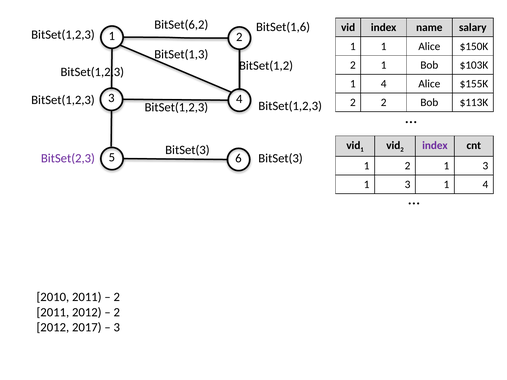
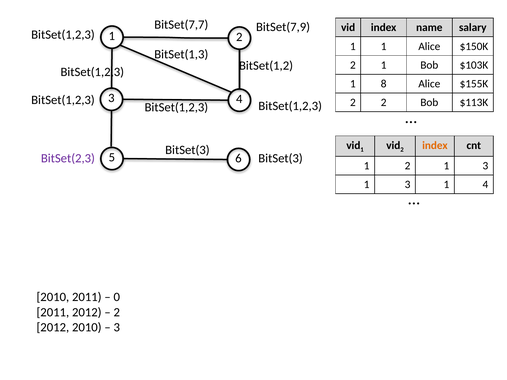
BitSet(6,2: BitSet(6,2 -> BitSet(7,7 (181, 25)
BitSet(1,6: BitSet(1,6 -> BitSet(7,9 (283, 27)
4: 4 -> 8 (384, 84)
index colour: purple -> orange (435, 145)
2: 2 -> 0 (117, 297)
2012 2017: 2017 -> 2010 (87, 328)
